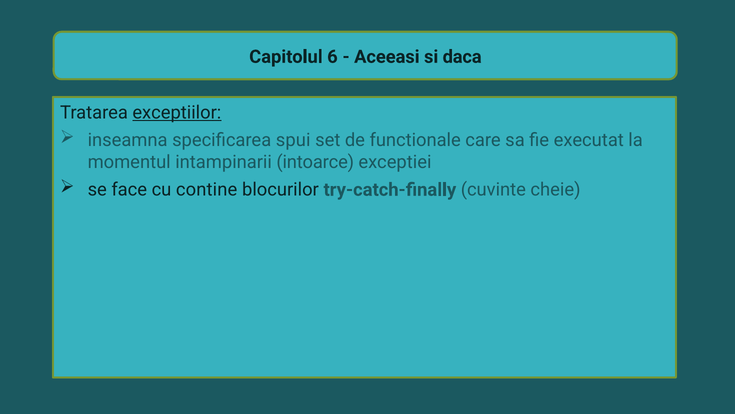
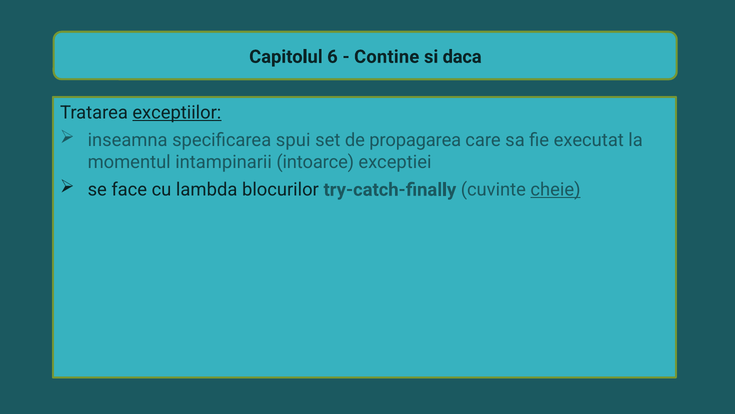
Aceeasi: Aceeasi -> Contine (387, 57)
functionale: functionale -> propagarea (415, 140)
contine: contine -> lambda (207, 189)
cheie underline: none -> present (556, 189)
